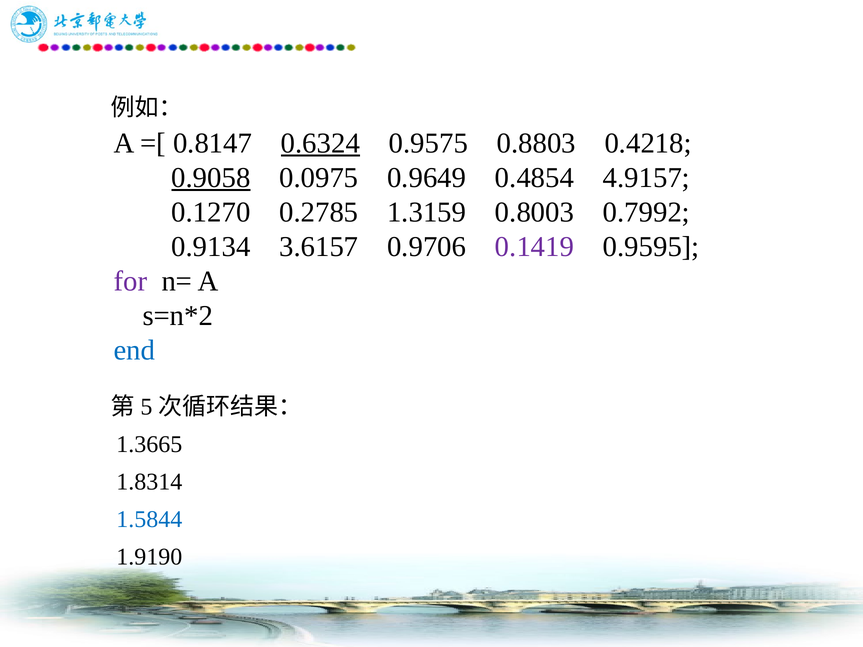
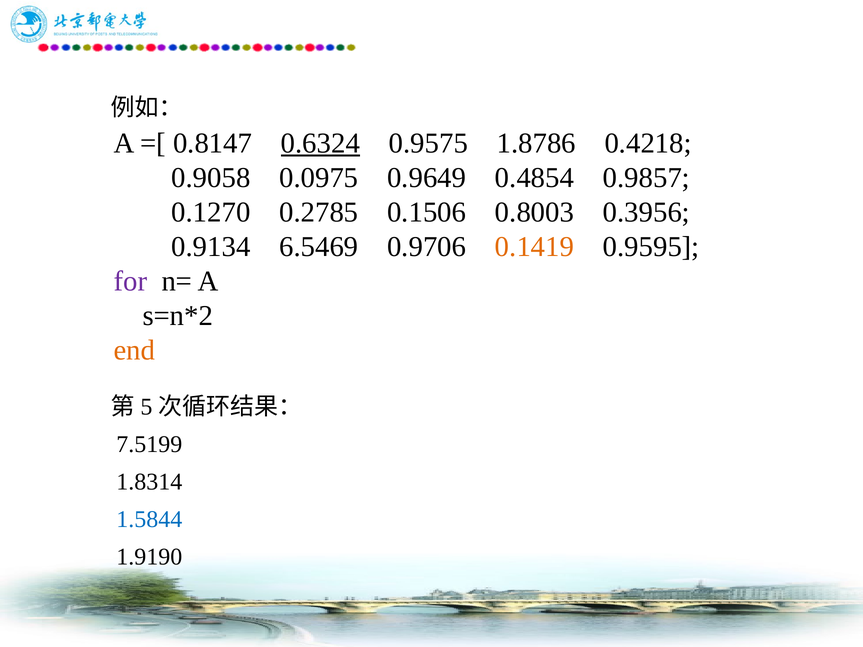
0.8803: 0.8803 -> 1.8786 (536, 143)
0.9058 underline: present -> none (211, 178)
4.9157: 4.9157 -> 0.9857 (646, 178)
1.3159: 1.3159 -> 0.1506 (427, 212)
0.7992: 0.7992 -> 0.3956 (646, 212)
3.6157: 3.6157 -> 6.5469 (319, 247)
0.1419 colour: purple -> orange (535, 247)
end colour: blue -> orange (134, 350)
1.3665: 1.3665 -> 7.5199 (149, 445)
